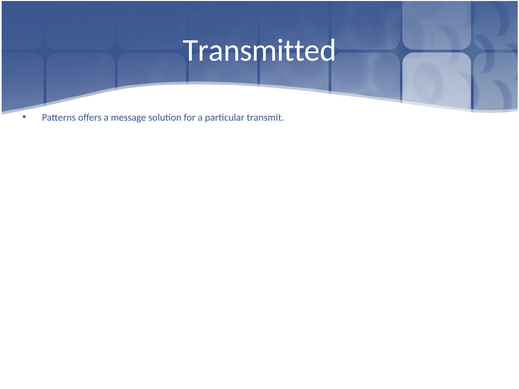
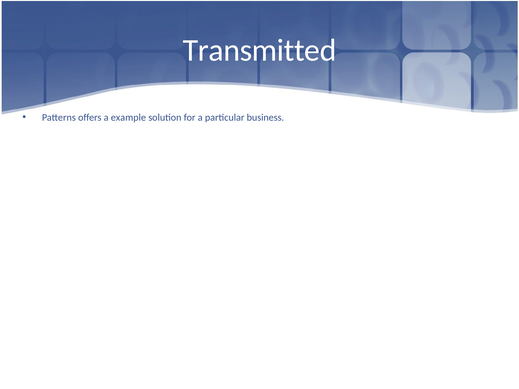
message: message -> example (128, 117)
transmit: transmit -> business (265, 117)
